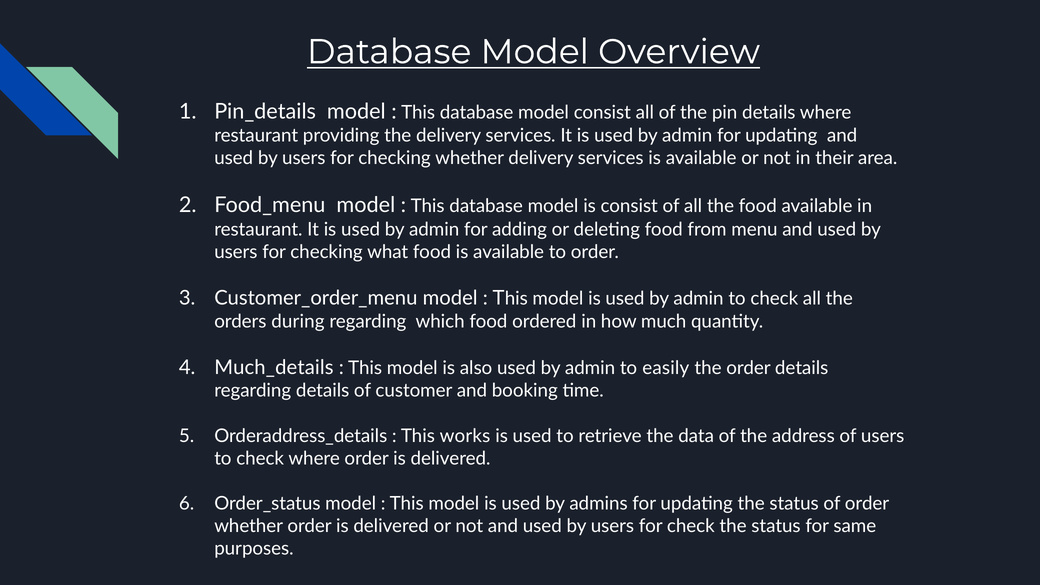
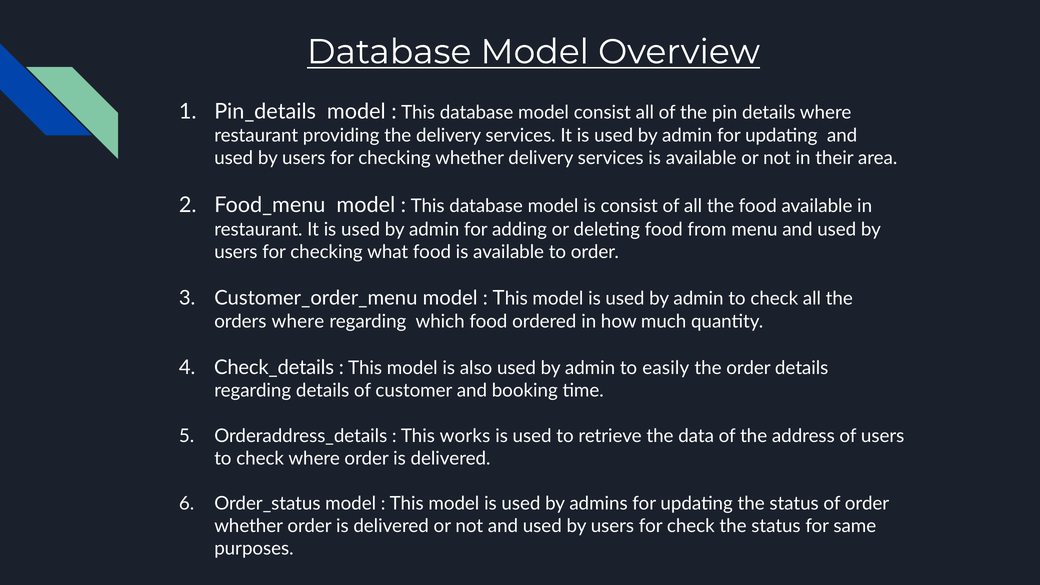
orders during: during -> where (298, 321)
Much_details: Much_details -> Check_details (274, 367)
